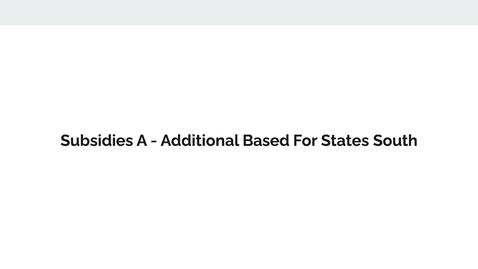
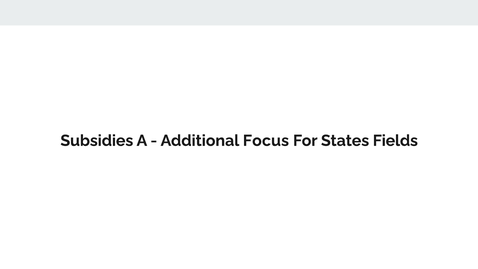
Based: Based -> Focus (266, 141)
South: South -> Fields (395, 141)
